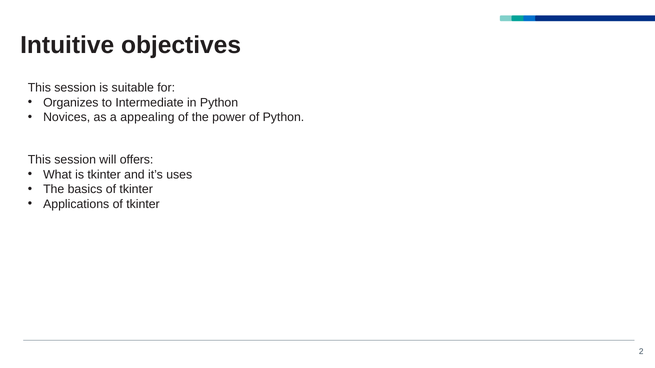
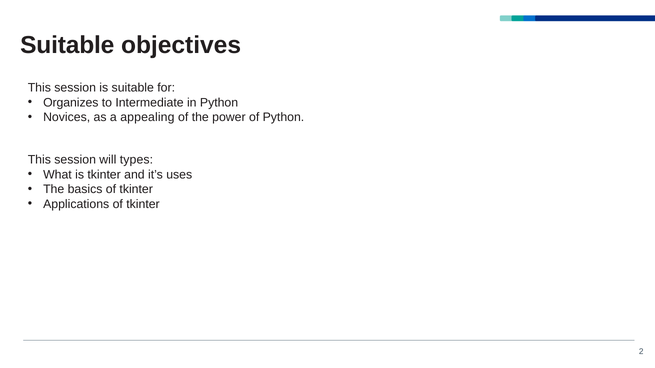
Intuitive: Intuitive -> Suitable (67, 45)
offers: offers -> types (136, 160)
